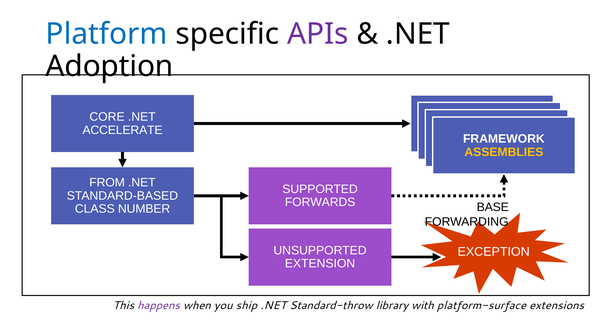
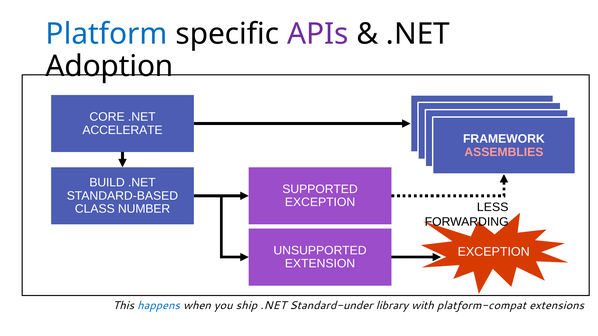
ASSEMBLIES colour: yellow -> pink (504, 152)
FROM: FROM -> BUILD (107, 183)
FORWARDS: FORWARDS -> EXCEPTION (320, 203)
BASE: BASE -> LESS (493, 207)
happens colour: purple -> blue (159, 306)
Standard-throw: Standard-throw -> Standard-under (331, 306)
platform-surface: platform-surface -> platform-compat (482, 306)
